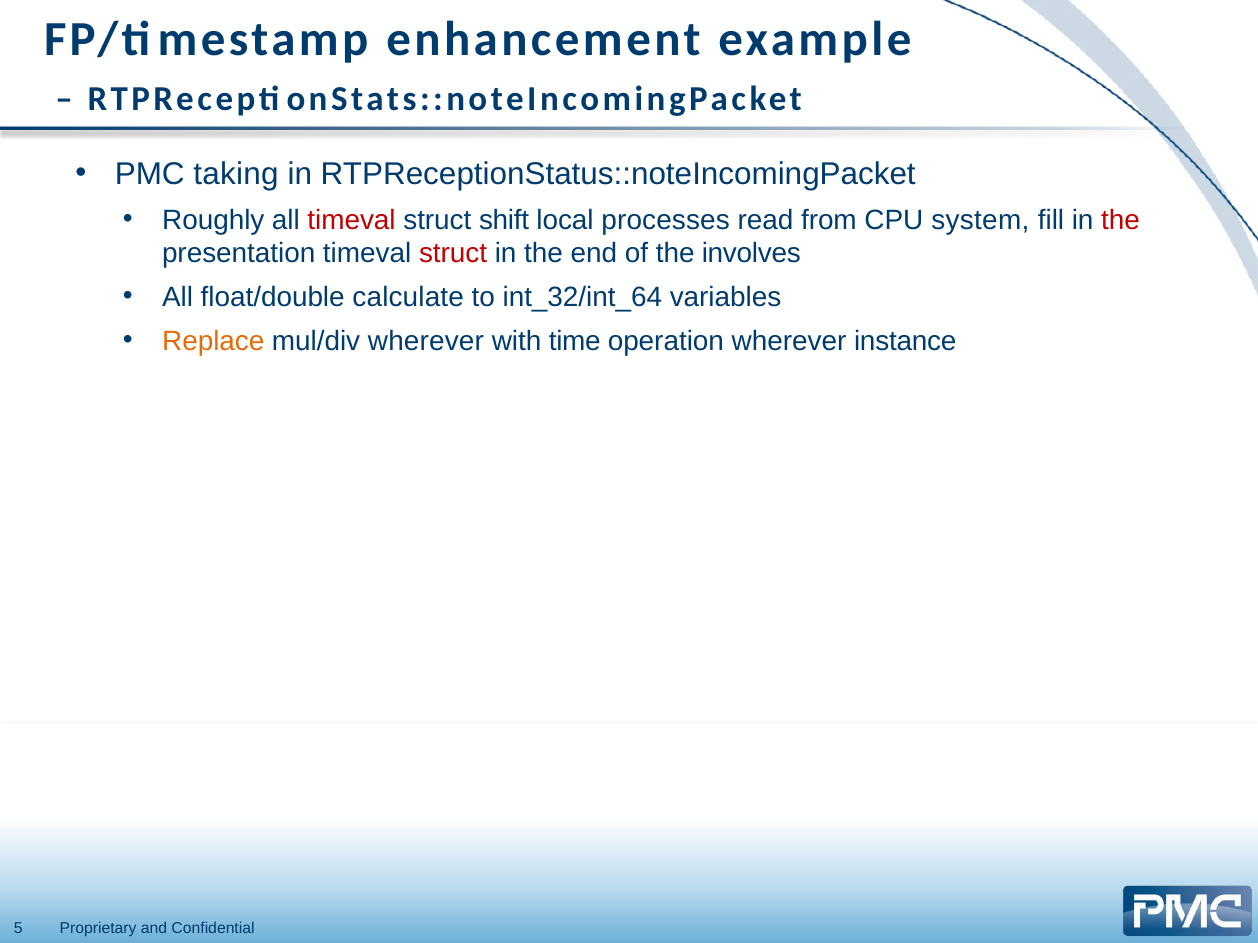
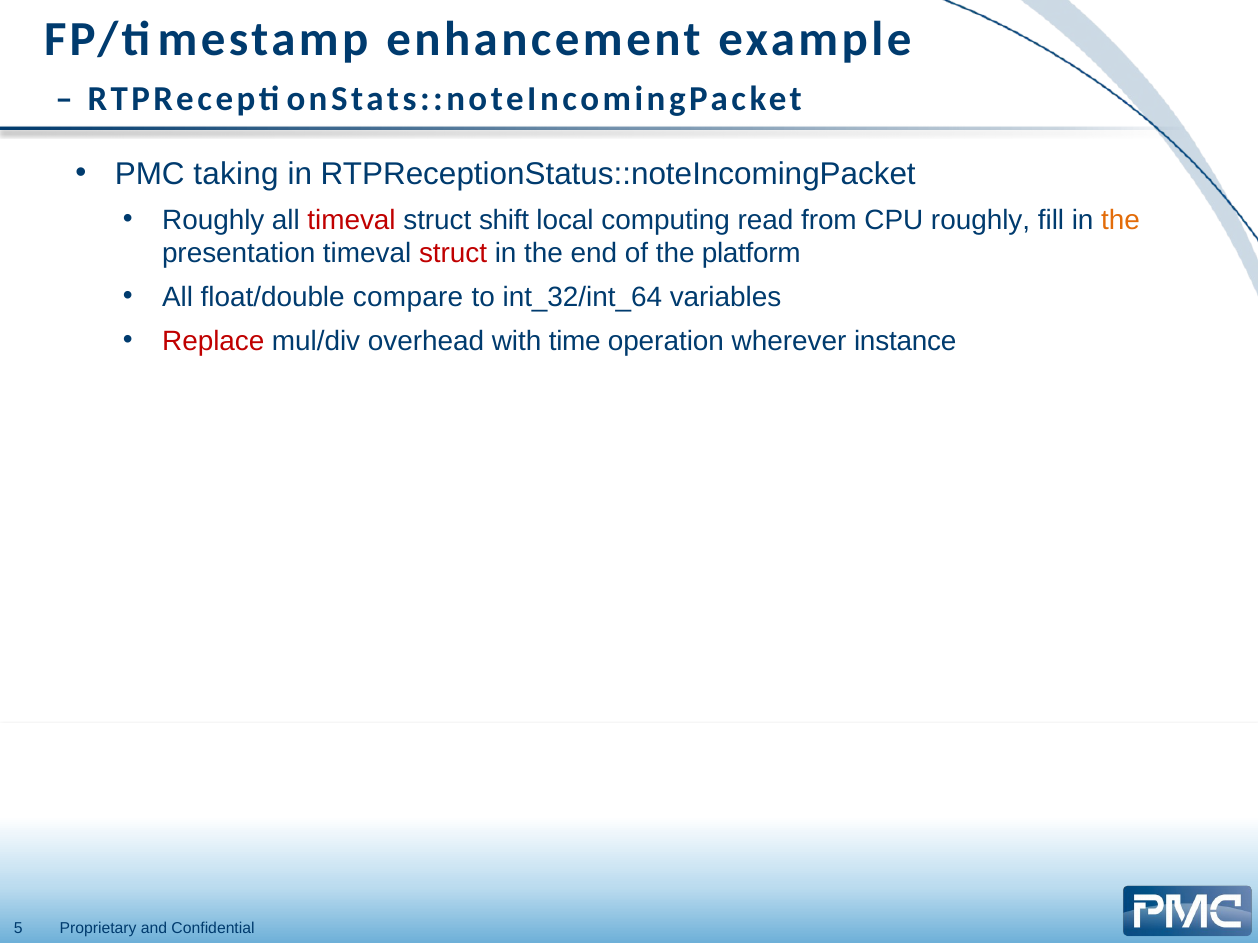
processes: processes -> computing (666, 220)
CPU system: system -> roughly (981, 220)
the colour: red -> orange (1121, 220)
involves: involves -> platform (751, 254)
calculate: calculate -> compare (408, 298)
Replace colour: orange -> red (213, 342)
mul/div wherever: wherever -> overhead (426, 342)
